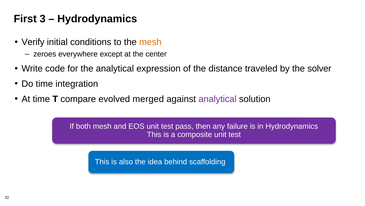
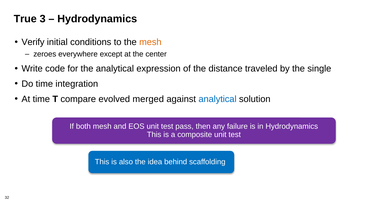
First: First -> True (25, 19)
solver: solver -> single (319, 68)
analytical colour: purple -> blue (218, 99)
